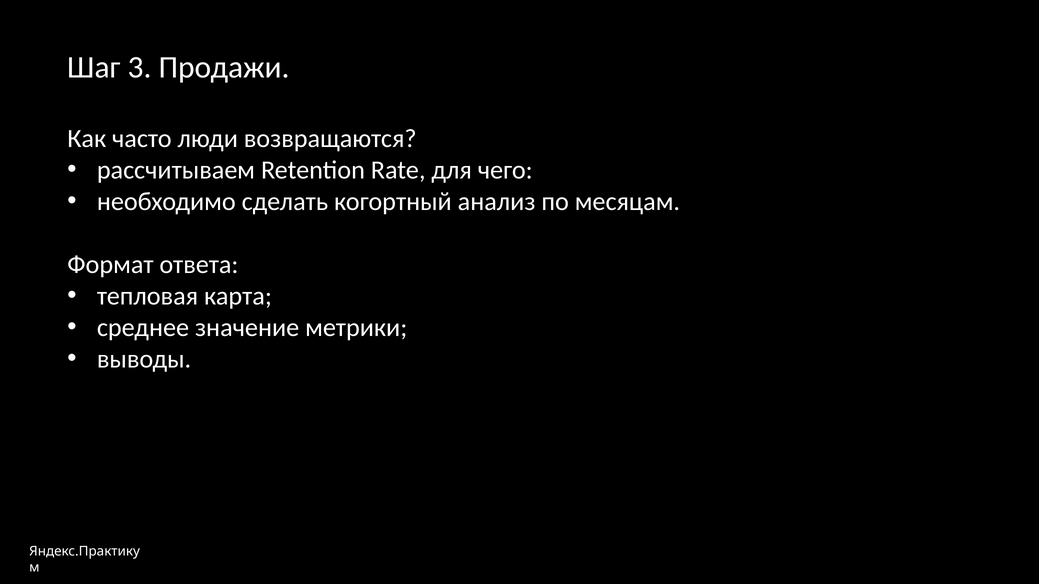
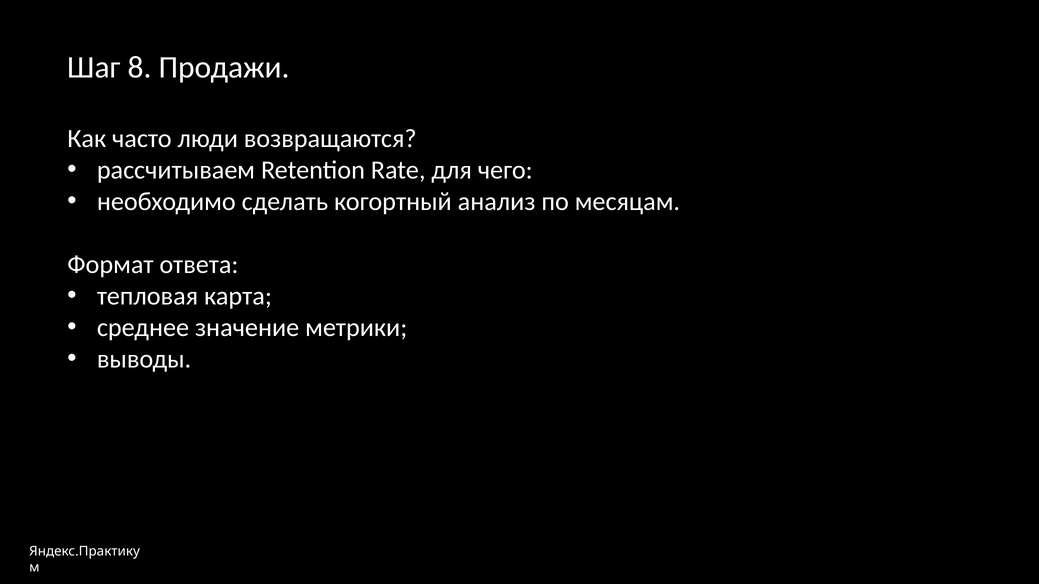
3: 3 -> 8 (140, 68)
